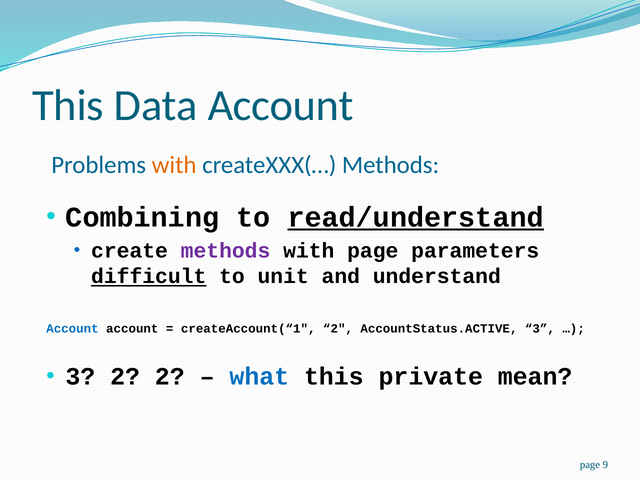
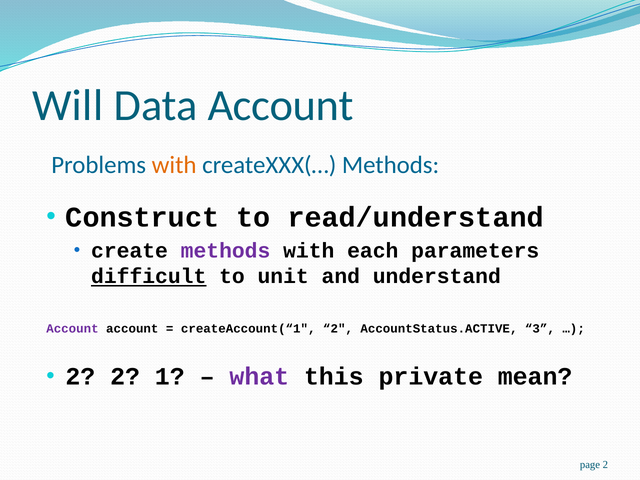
This: This -> Will (68, 106)
Combining: Combining -> Construct (142, 217)
read/understand underline: present -> none (416, 217)
with page: page -> each (373, 251)
Account colour: blue -> purple (72, 328)
3: 3 -> 2 (80, 377)
2 2: 2 -> 1 (170, 377)
what colour: blue -> purple (259, 377)
page 9: 9 -> 2 (605, 465)
